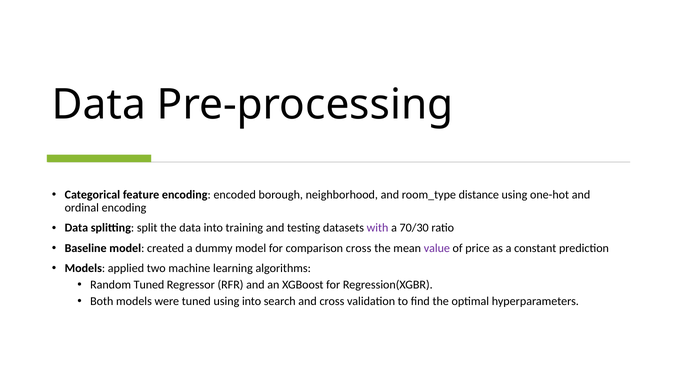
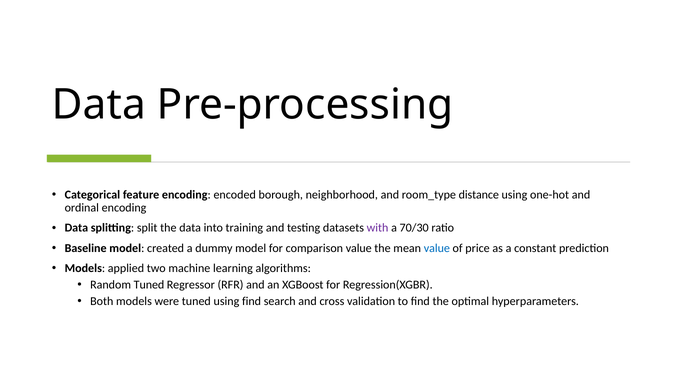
comparison cross: cross -> value (359, 248)
value colour: purple -> blue (437, 248)
using into: into -> find (252, 301)
